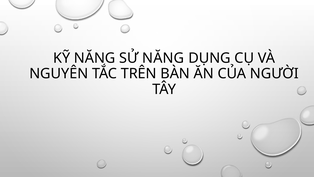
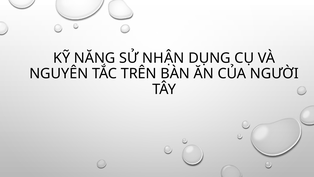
SỬ NĂNG: NĂNG -> NHẬN (163, 58)
